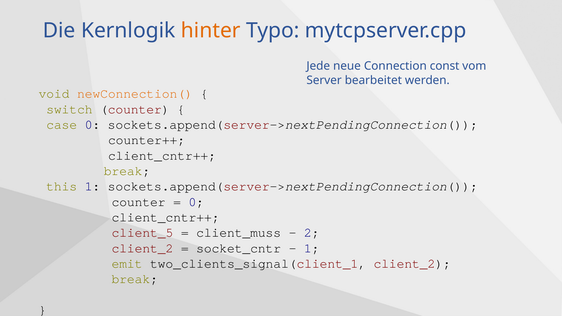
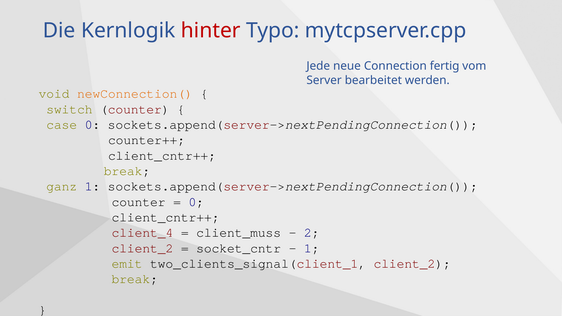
hinter colour: orange -> red (211, 30)
const: const -> fertig (445, 66)
this: this -> ganz (62, 186)
client_5: client_5 -> client_4 (142, 233)
